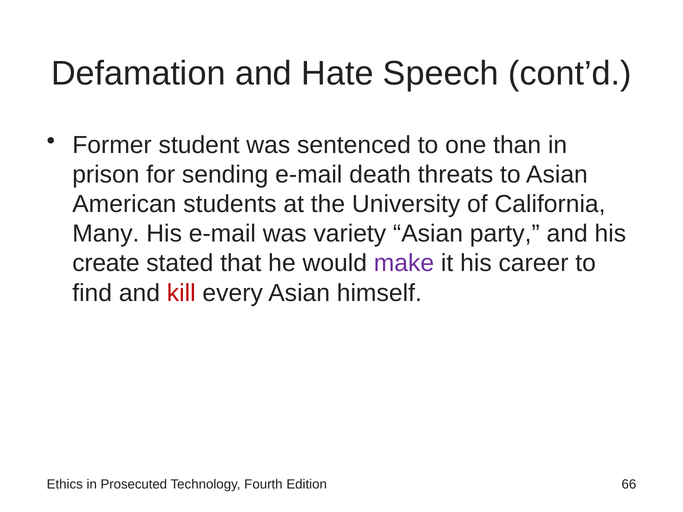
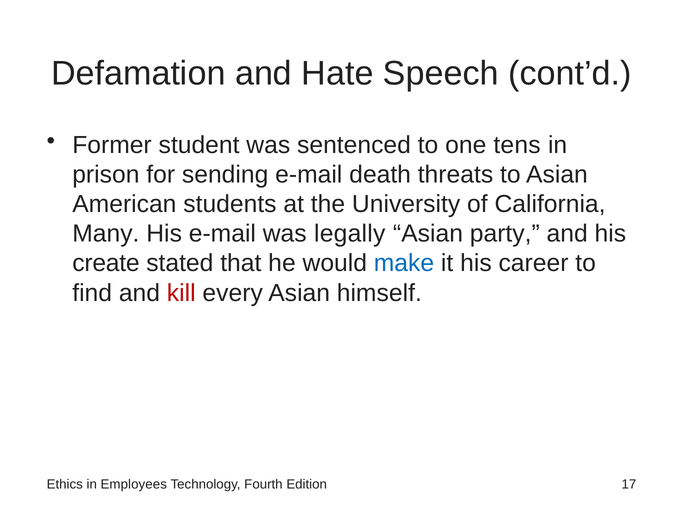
than: than -> tens (517, 145)
variety: variety -> legally (350, 234)
make colour: purple -> blue (404, 263)
Prosecuted: Prosecuted -> Employees (134, 485)
66: 66 -> 17 (629, 485)
